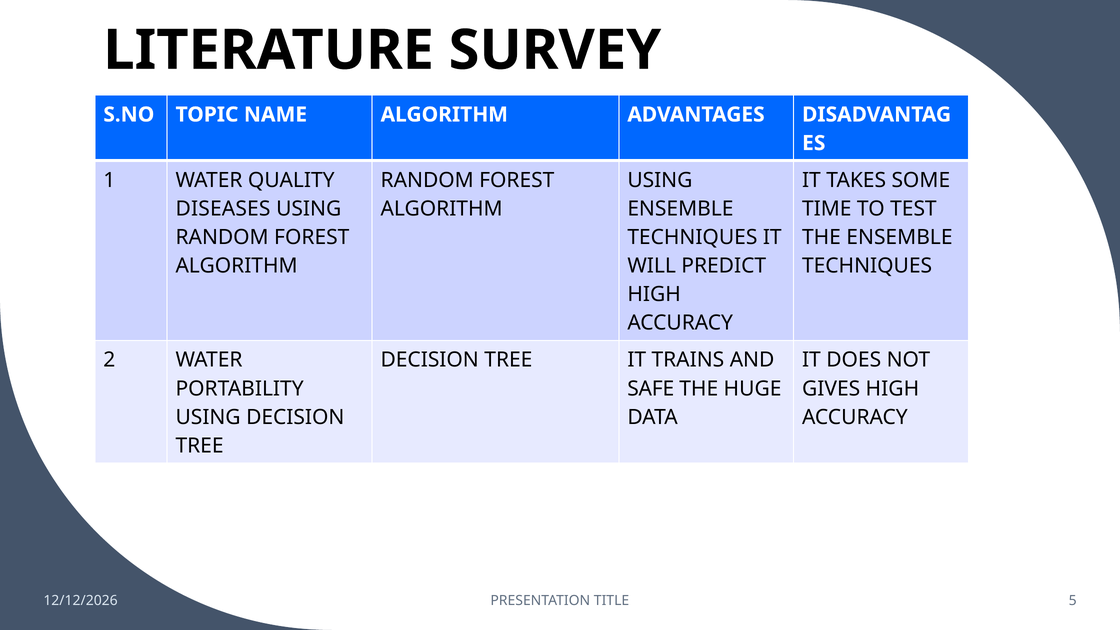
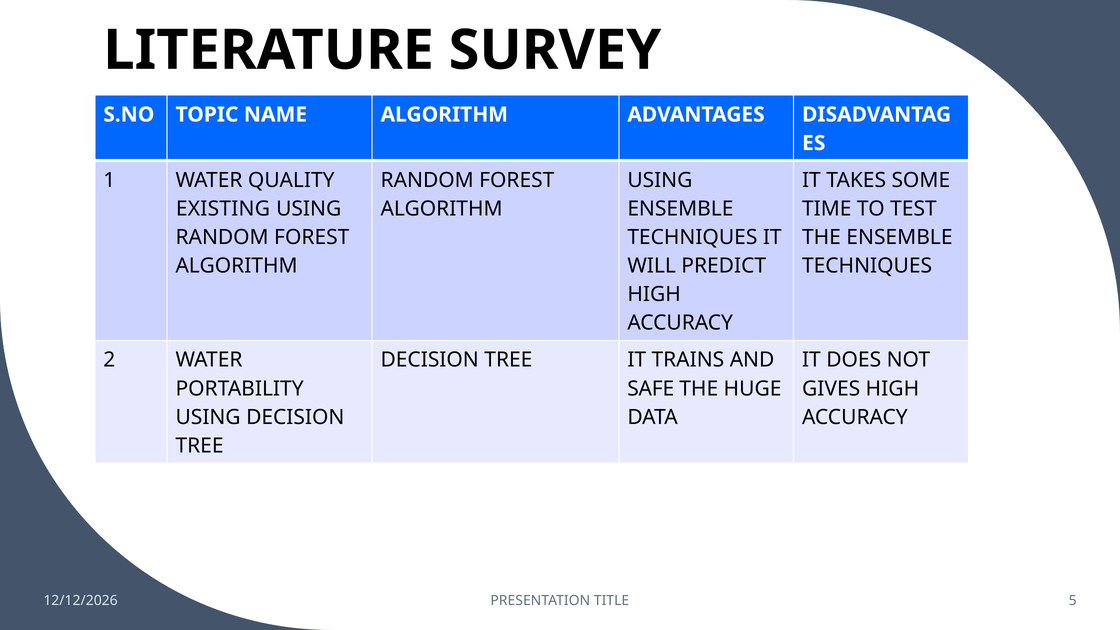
DISEASES: DISEASES -> EXISTING (223, 209)
